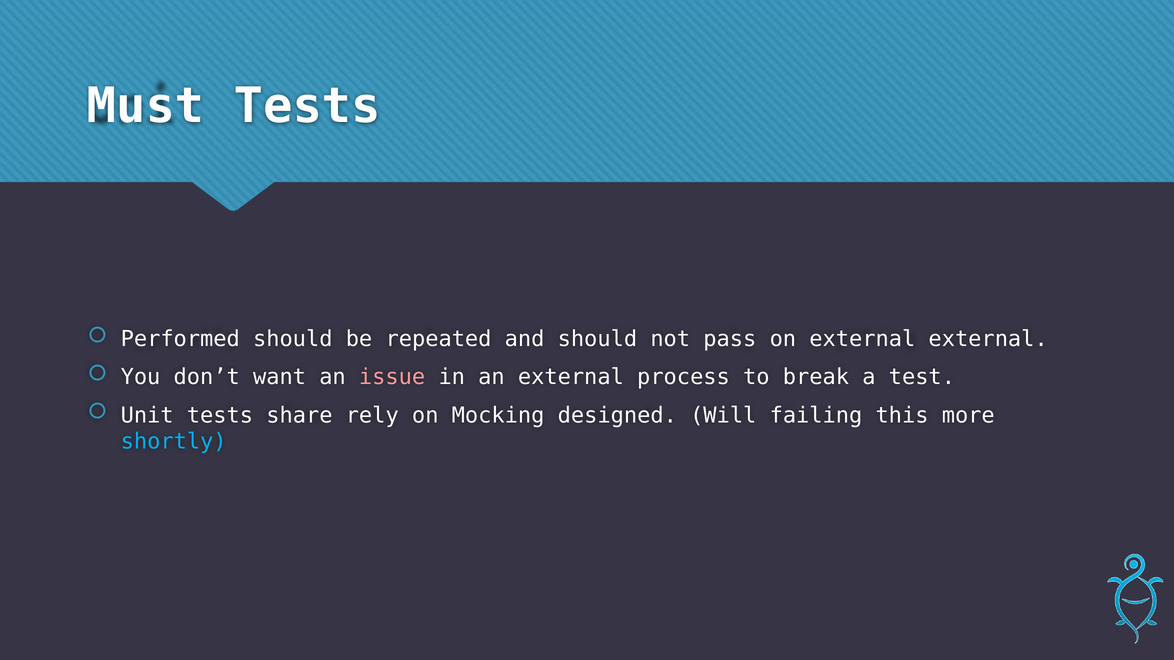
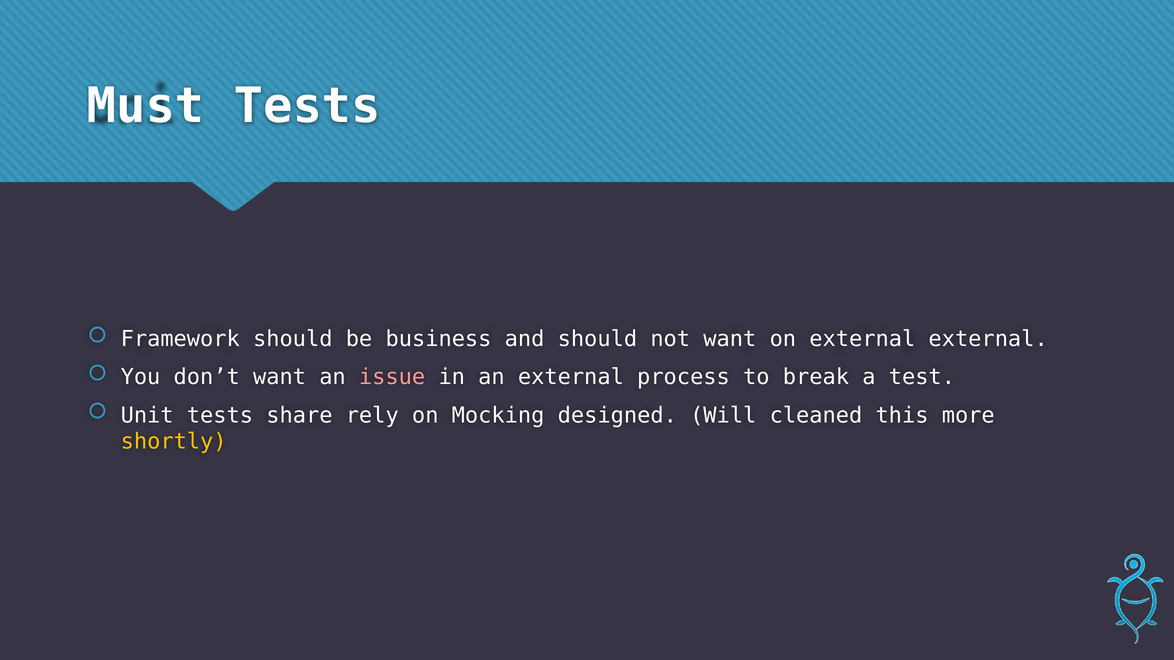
Performed: Performed -> Framework (180, 339)
repeated: repeated -> business (439, 339)
not pass: pass -> want (730, 339)
failing: failing -> cleaned (816, 416)
shortly colour: light blue -> yellow (174, 442)
